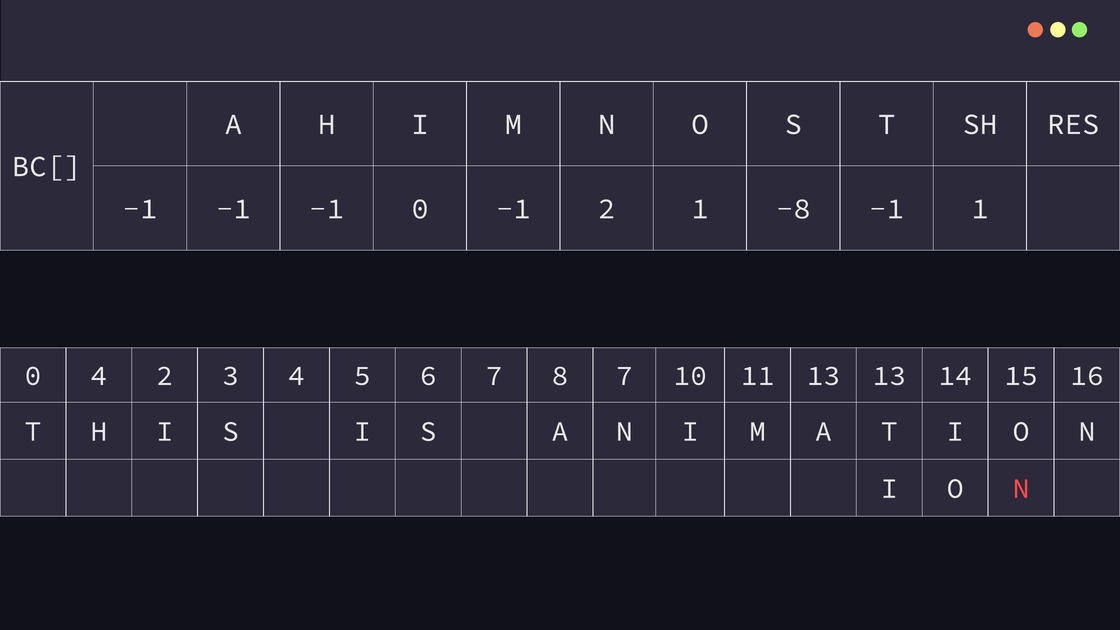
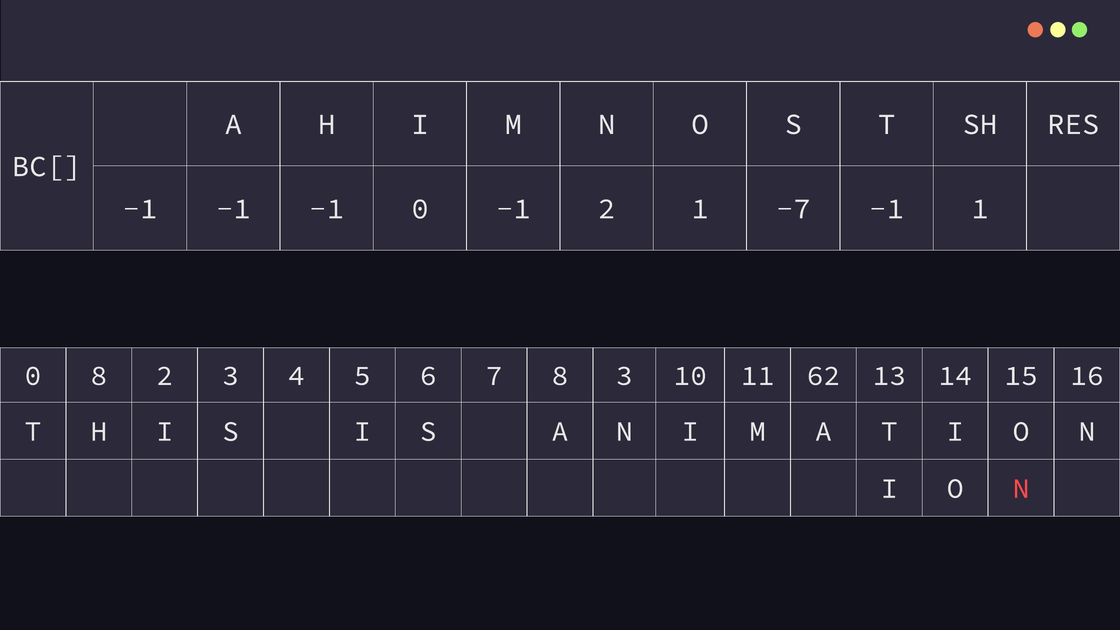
-8: -8 -> -7 (793, 209)
0 4: 4 -> 8 (99, 376)
8 7: 7 -> 3 (624, 376)
11 13: 13 -> 62 (823, 376)
